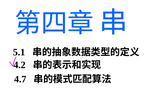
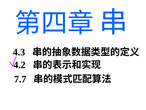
5.1: 5.1 -> 4.3 (19, 52)
4.7: 4.7 -> 7.7 (20, 79)
